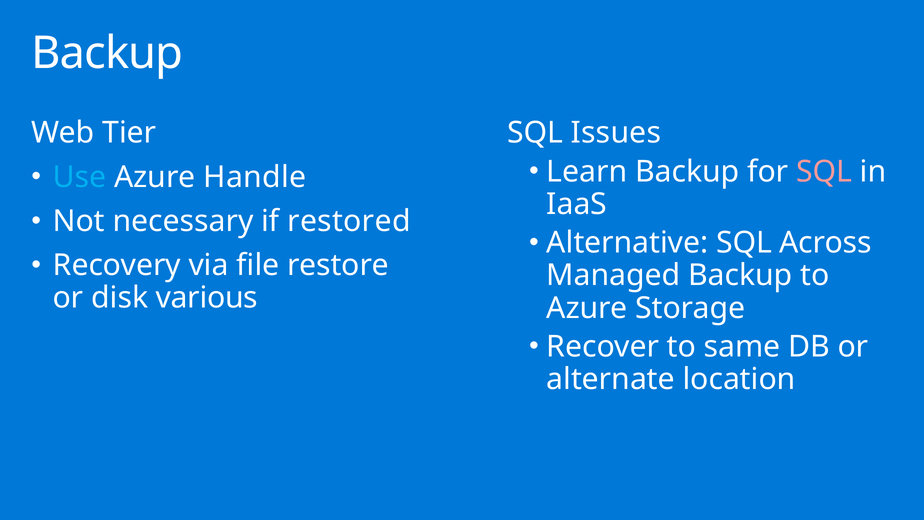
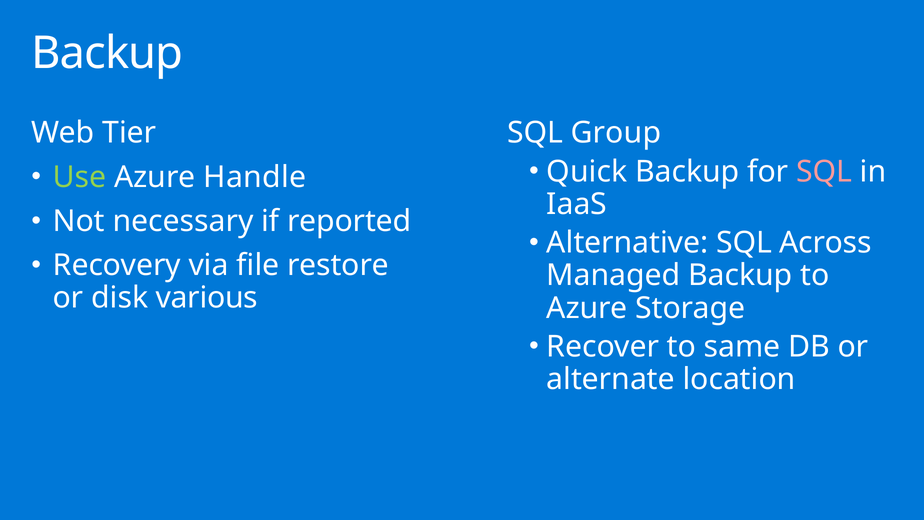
Issues: Issues -> Group (616, 133)
Learn: Learn -> Quick (587, 172)
Use colour: light blue -> light green (80, 177)
restored: restored -> reported (349, 221)
